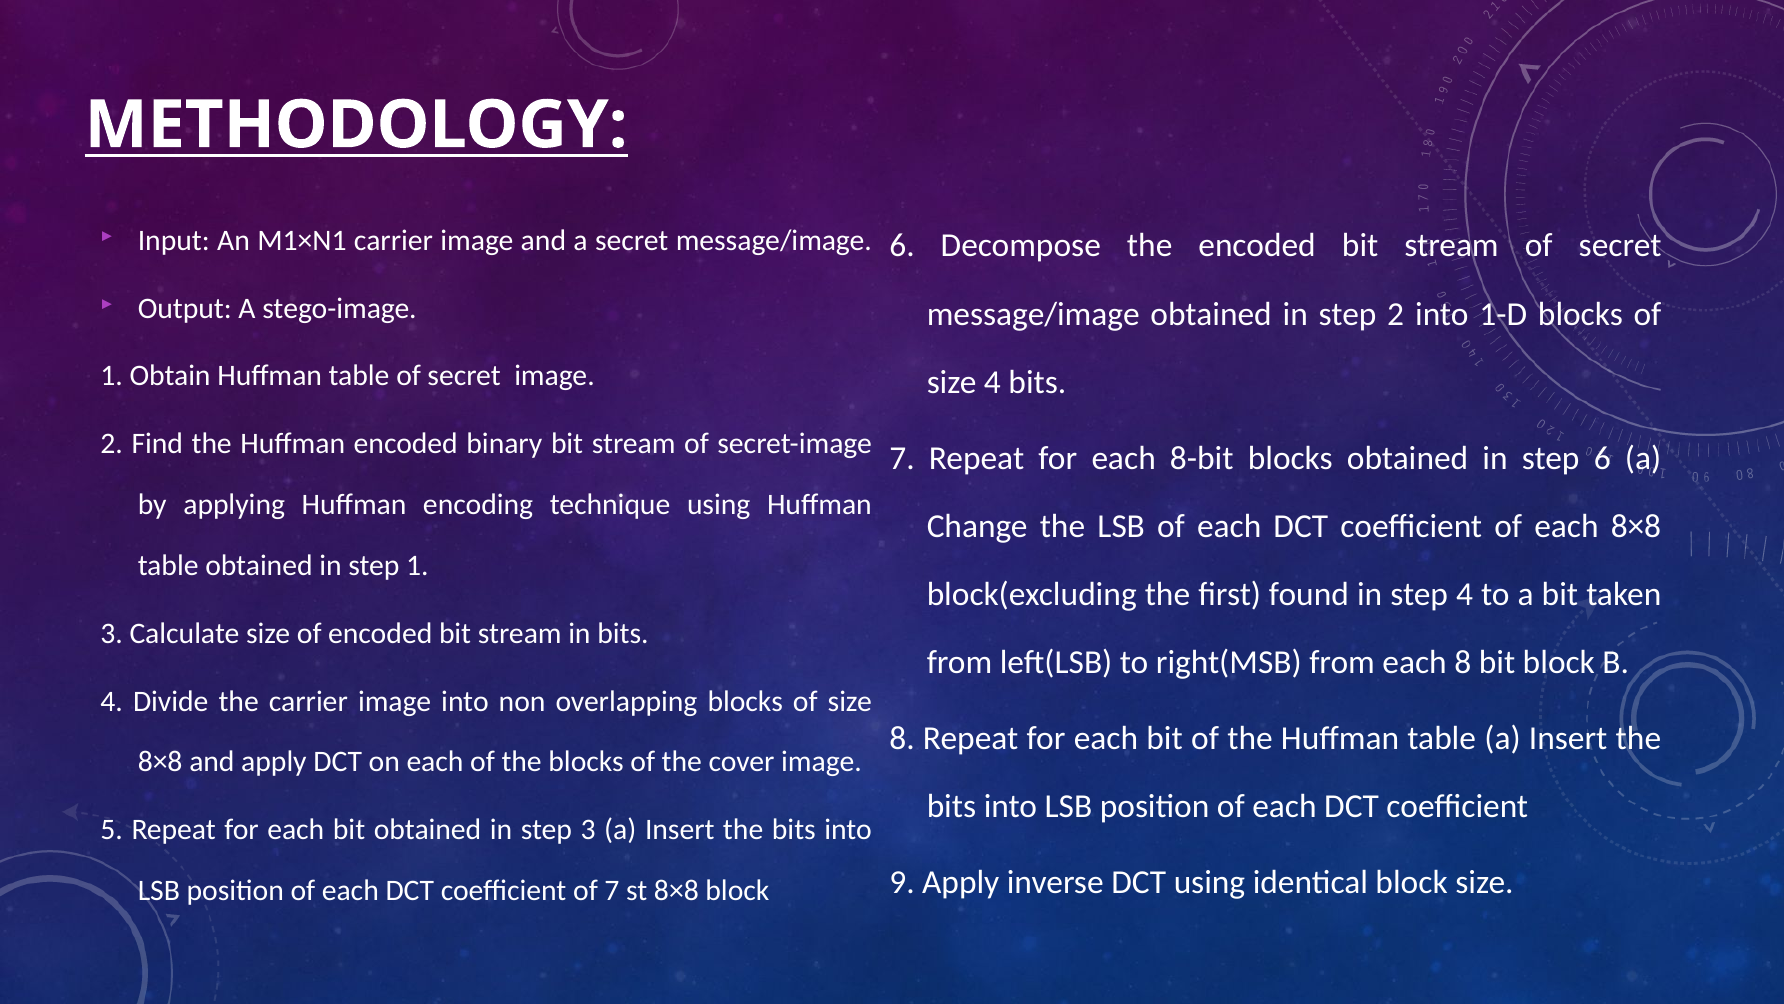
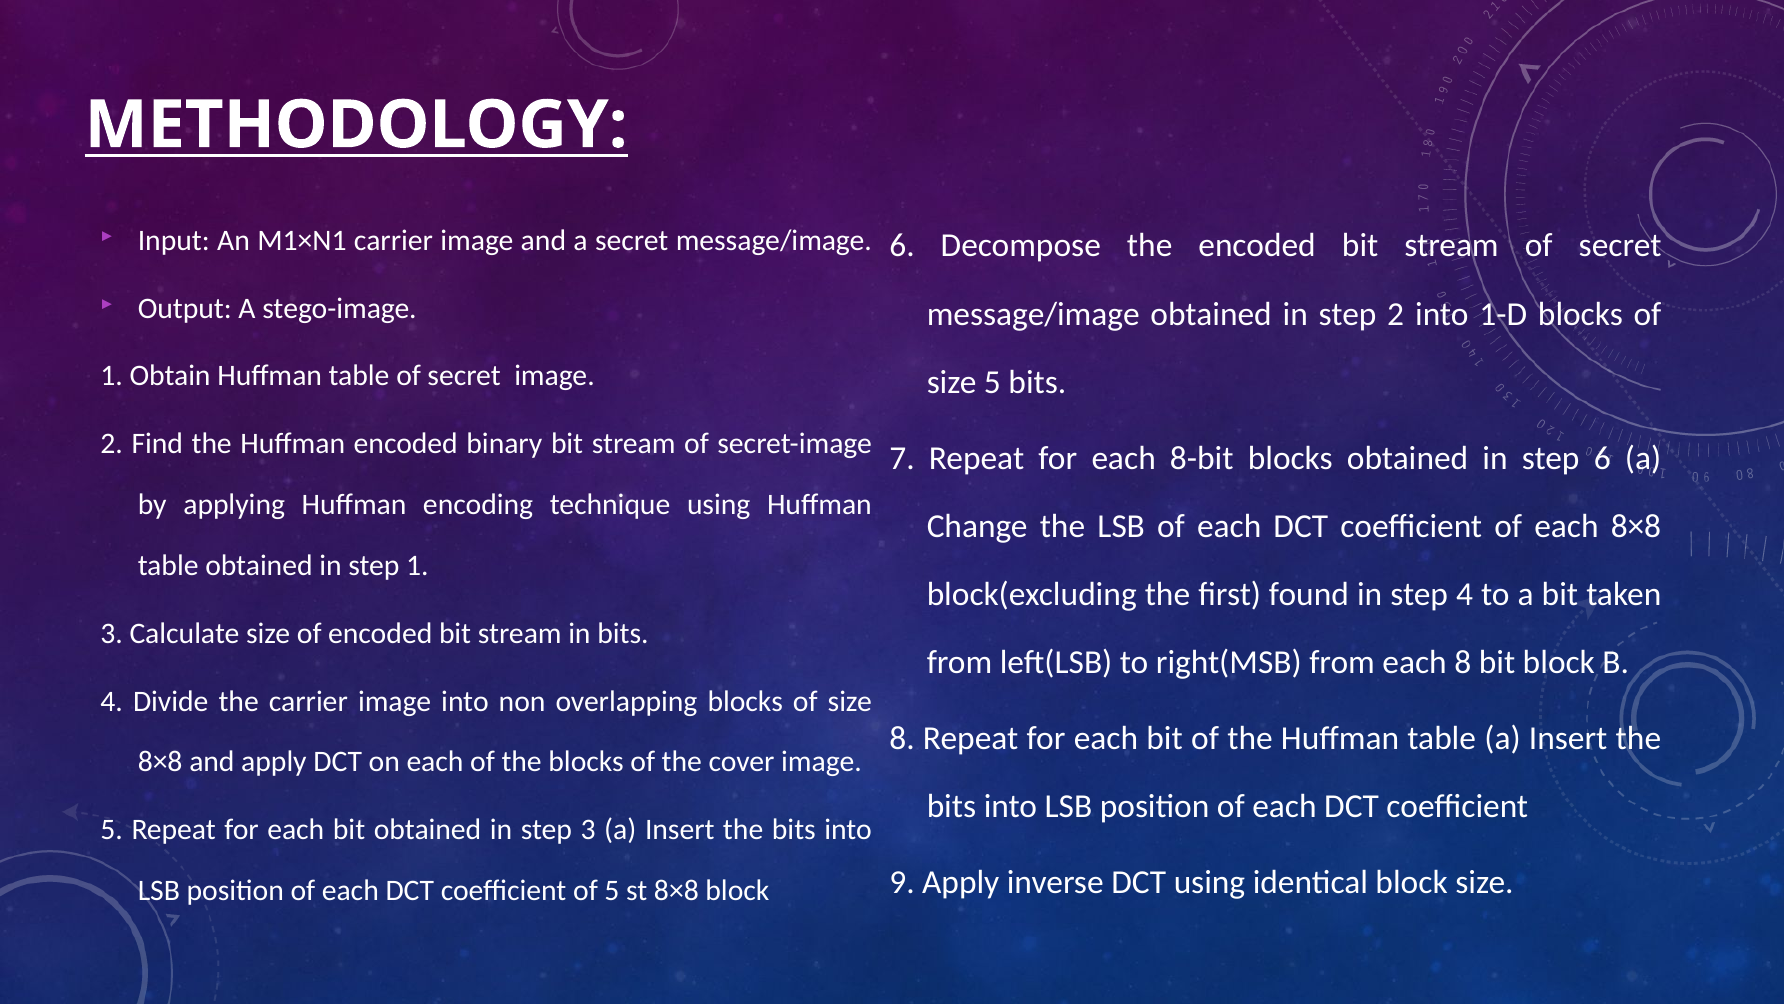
size 4: 4 -> 5 (992, 382)
of 7: 7 -> 5 (612, 890)
